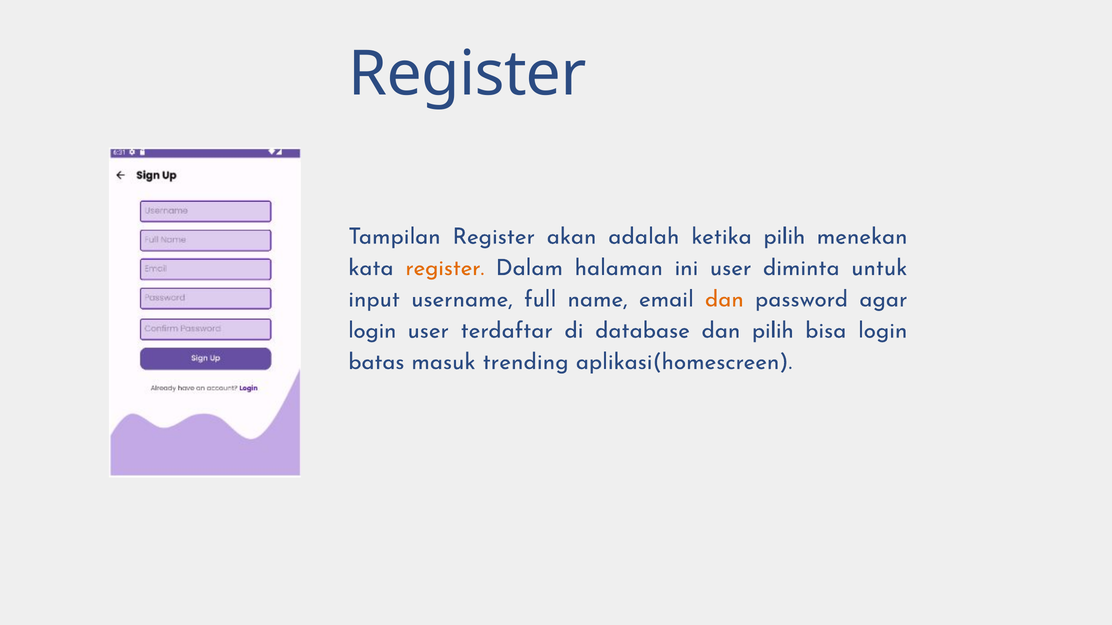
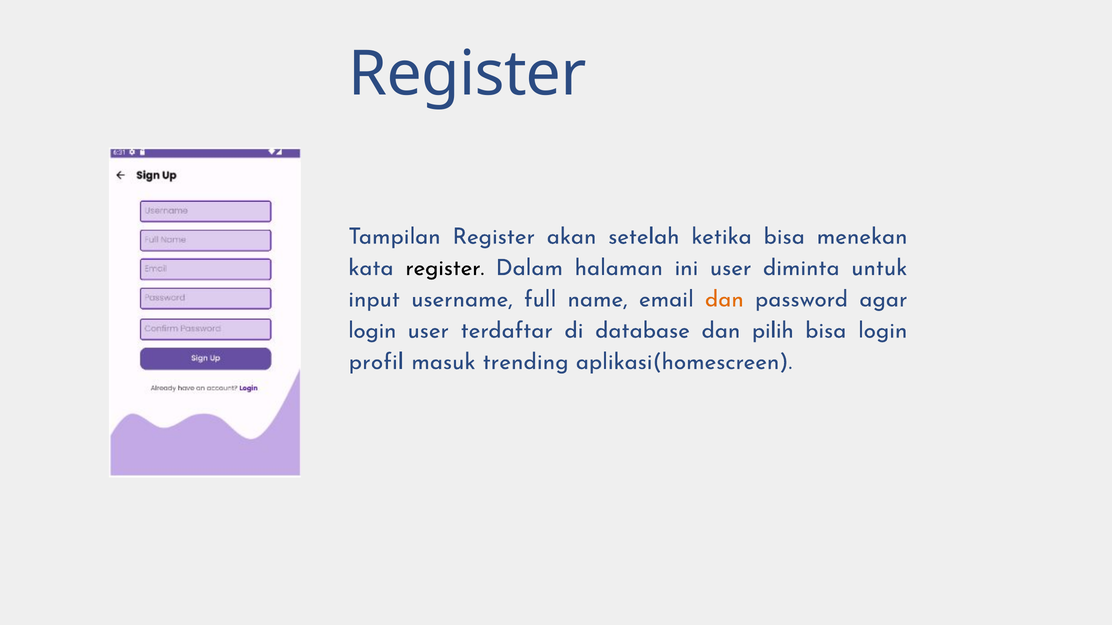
adalah: adalah -> setelah (644, 237)
ketika pilih: pilih -> bisa (784, 237)
register colour: orange -> black (445, 268)
batas: batas -> profil (376, 362)
